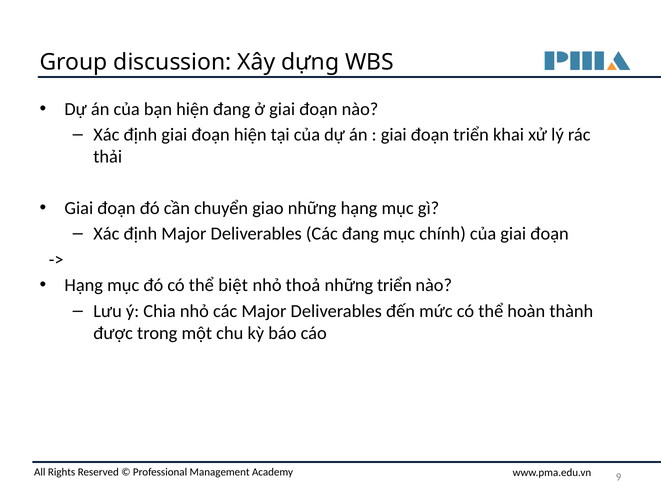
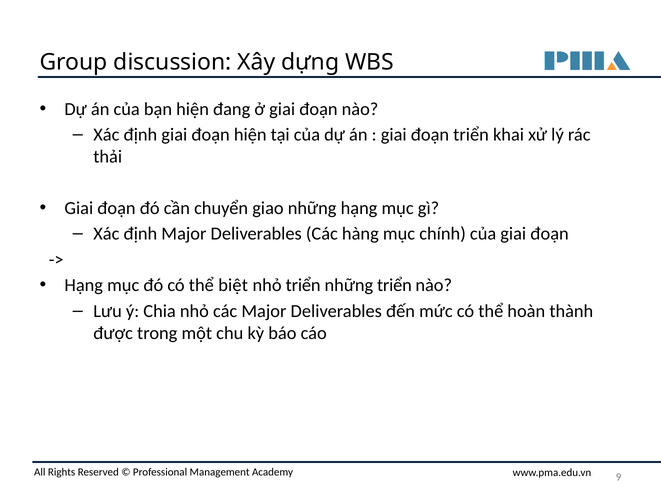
Các đang: đang -> hàng (360, 234)
nhỏ thoả: thoả -> triển (303, 286)
